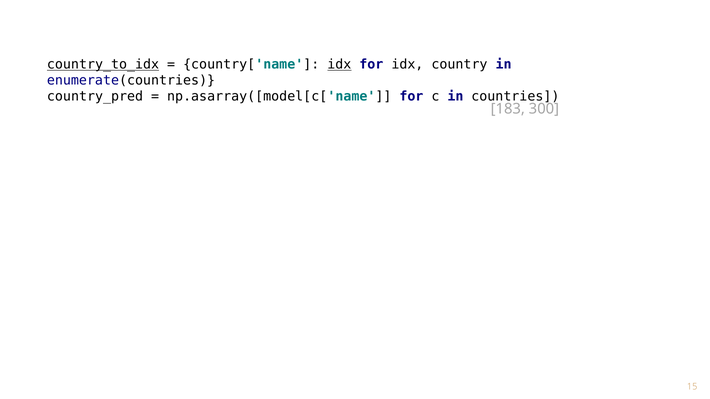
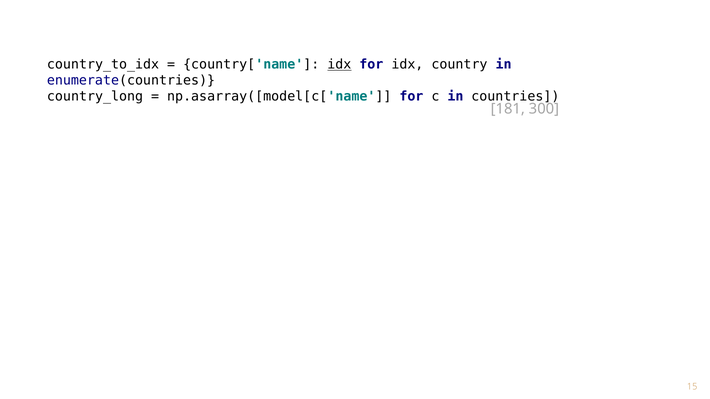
country_to_idx underline: present -> none (103, 64)
country_pred: country_pred -> country_long (95, 96)
183: 183 -> 181 (508, 109)
